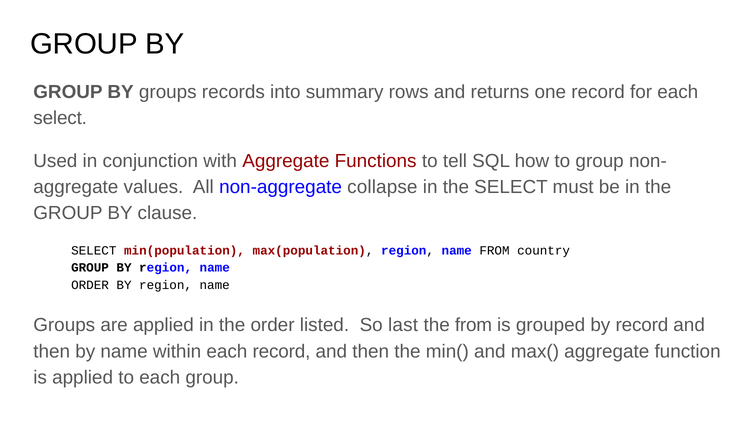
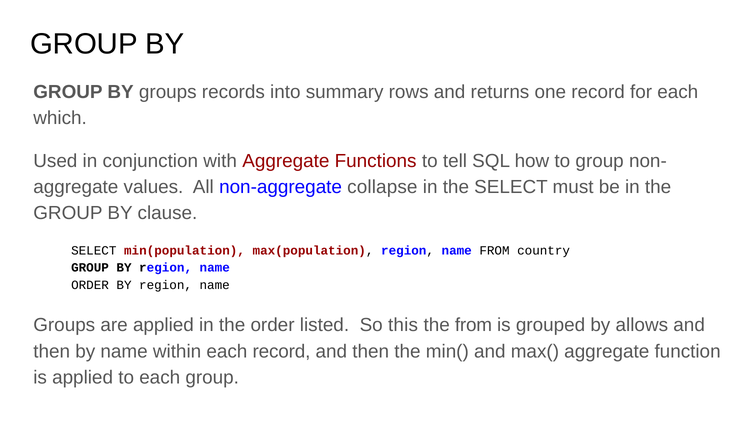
select: select -> which (60, 118)
last: last -> this (403, 325)
by record: record -> allows (642, 325)
